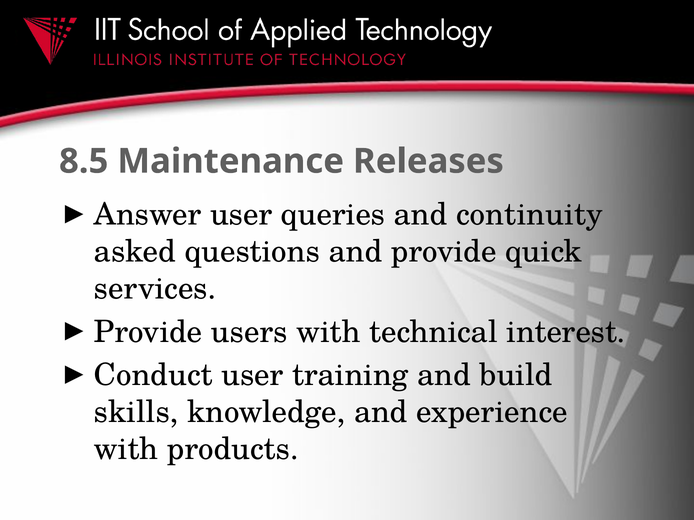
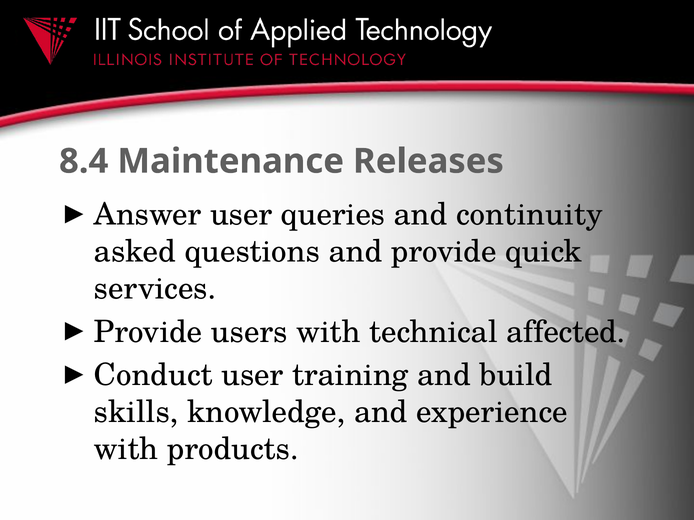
8.5: 8.5 -> 8.4 (84, 161)
interest: interest -> affected (566, 332)
